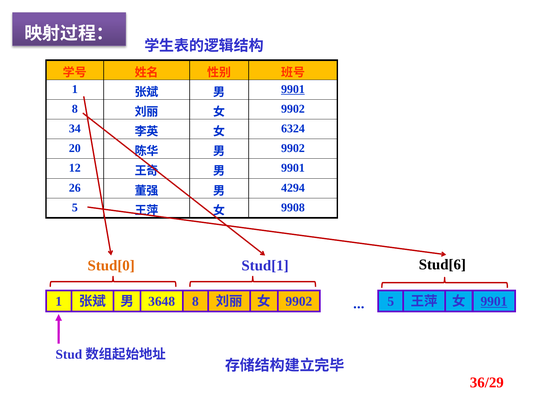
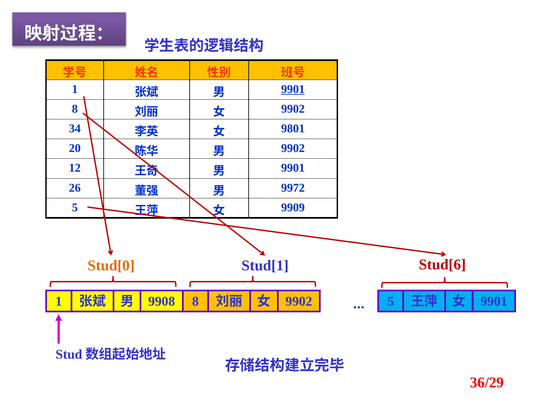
6324: 6324 -> 9801 (293, 129)
4294: 4294 -> 9972 (293, 188)
9908: 9908 -> 9909 (293, 208)
Stud[6 colour: black -> red (442, 265)
3648: 3648 -> 9908 (162, 301)
9901 underline: present -> none (494, 302)
